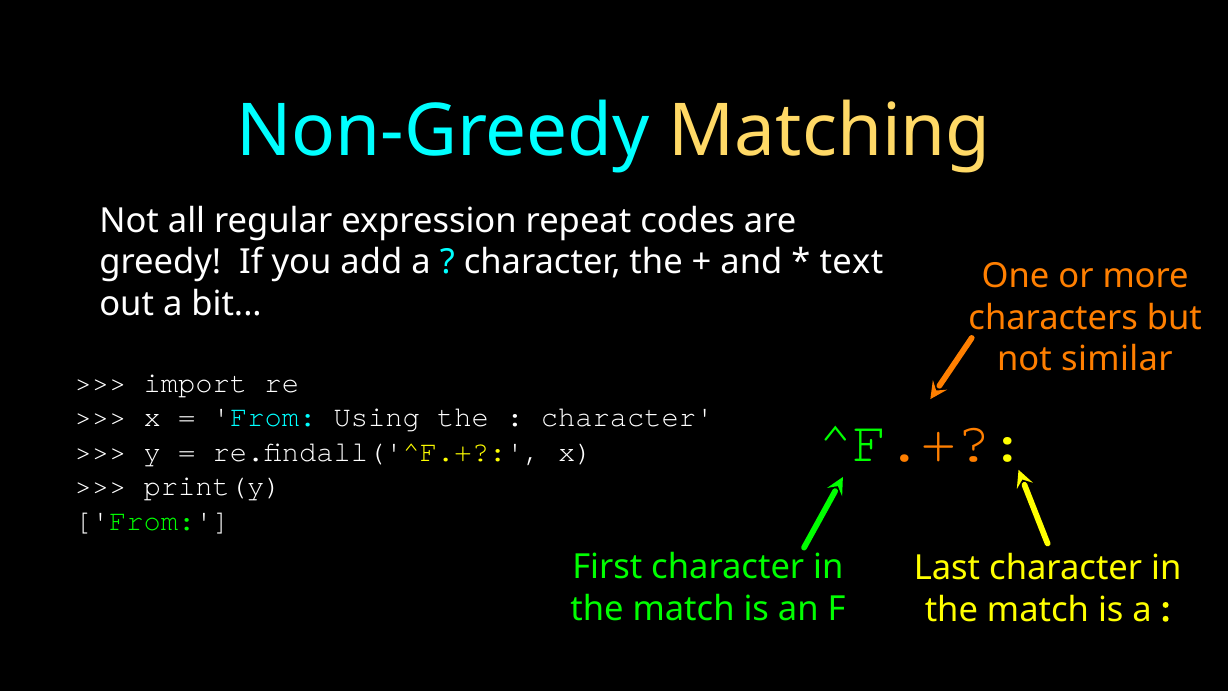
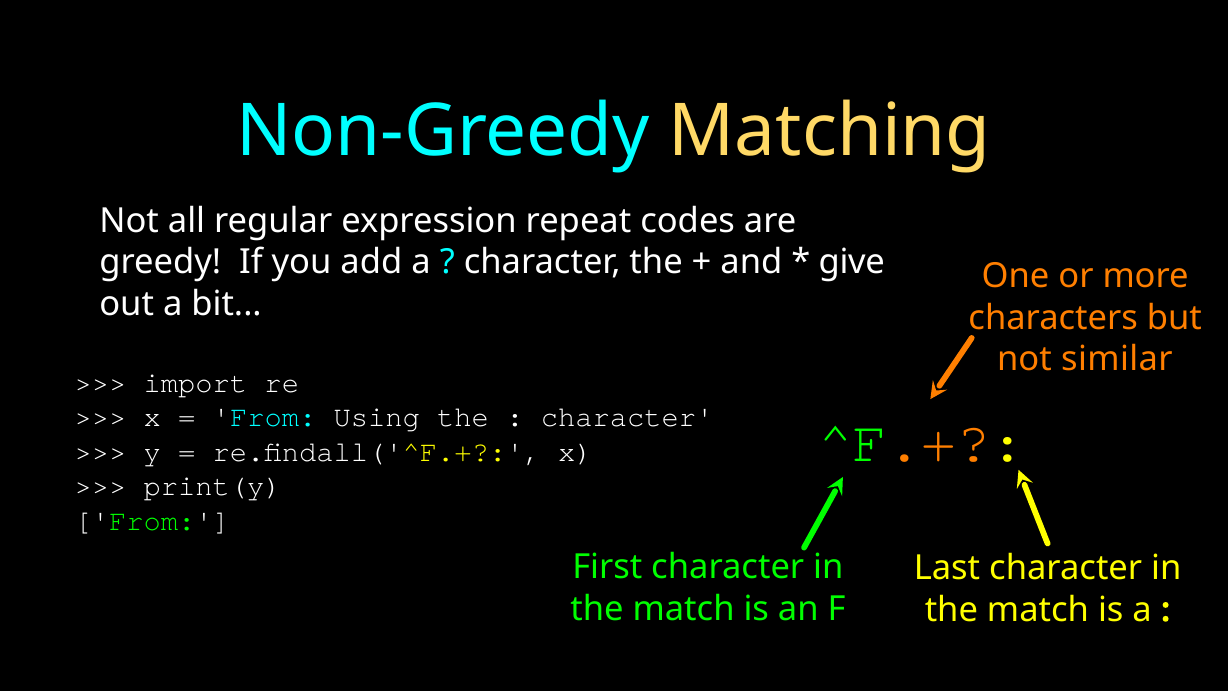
text: text -> give (852, 262)
